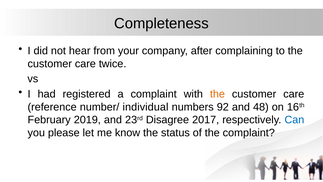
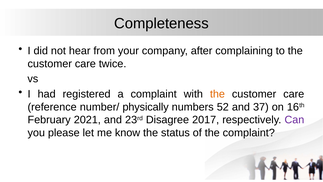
individual: individual -> physically (146, 107)
92: 92 -> 52 (223, 107)
48: 48 -> 37 (261, 107)
2019: 2019 -> 2021 (87, 120)
Can colour: blue -> purple (294, 120)
